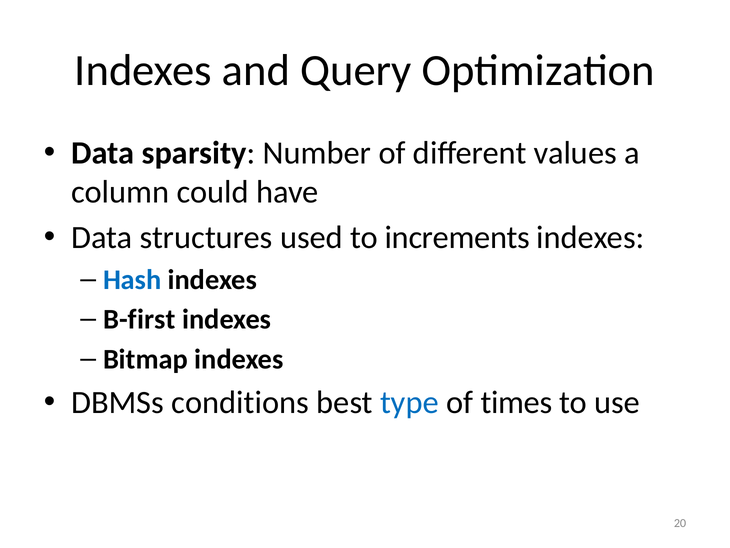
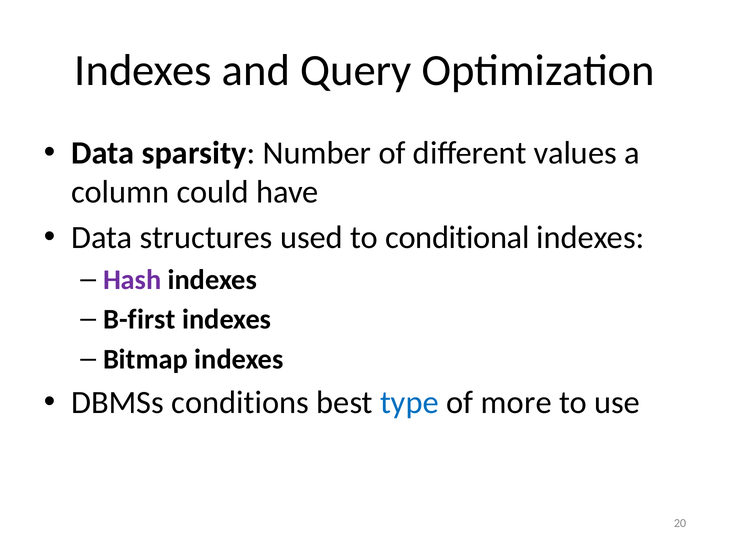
increments: increments -> conditional (457, 238)
Hash colour: blue -> purple (132, 279)
times: times -> more (516, 402)
